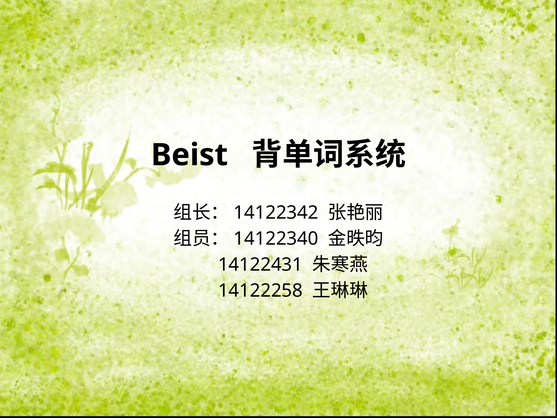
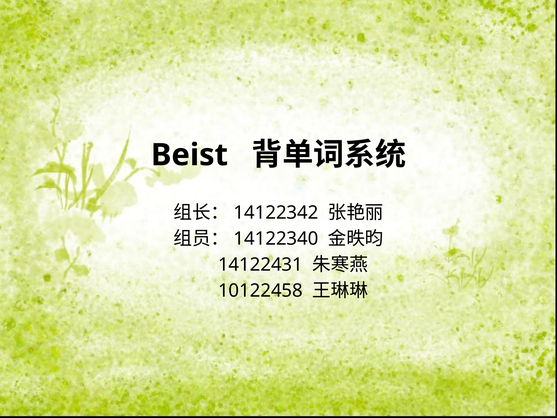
14122258: 14122258 -> 10122458 (260, 291)
